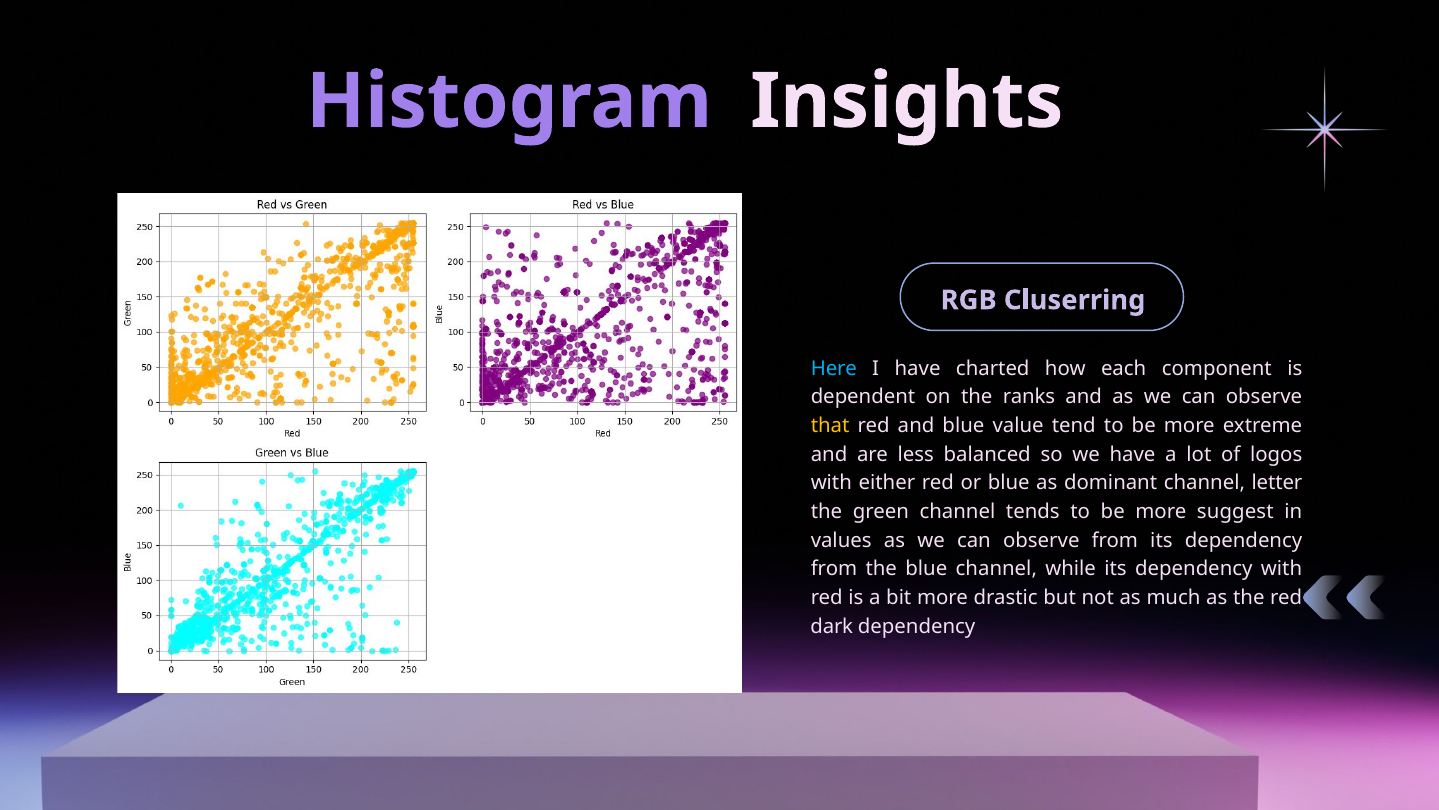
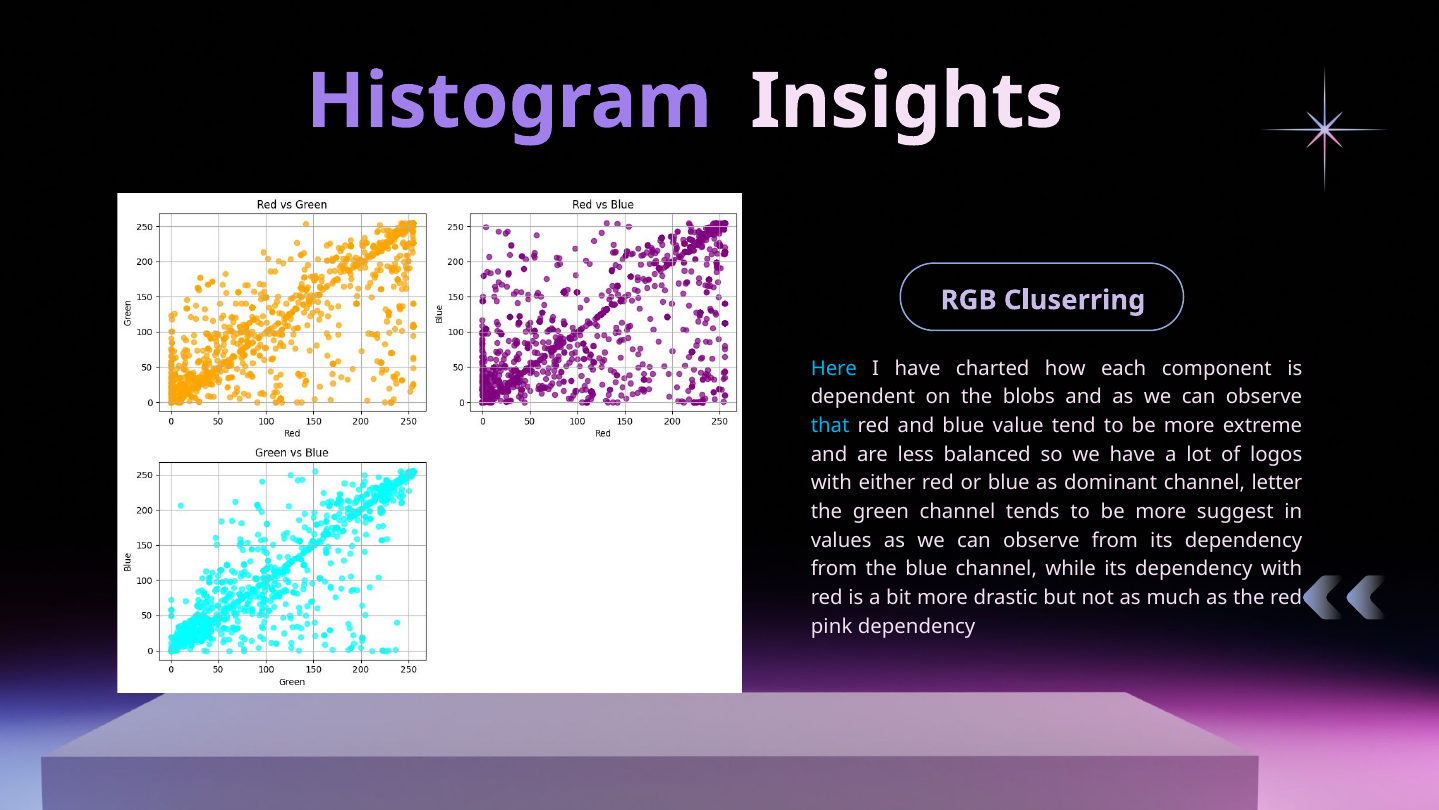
ranks: ranks -> blobs (1029, 397)
that colour: yellow -> light blue (830, 425)
dark: dark -> pink (832, 626)
